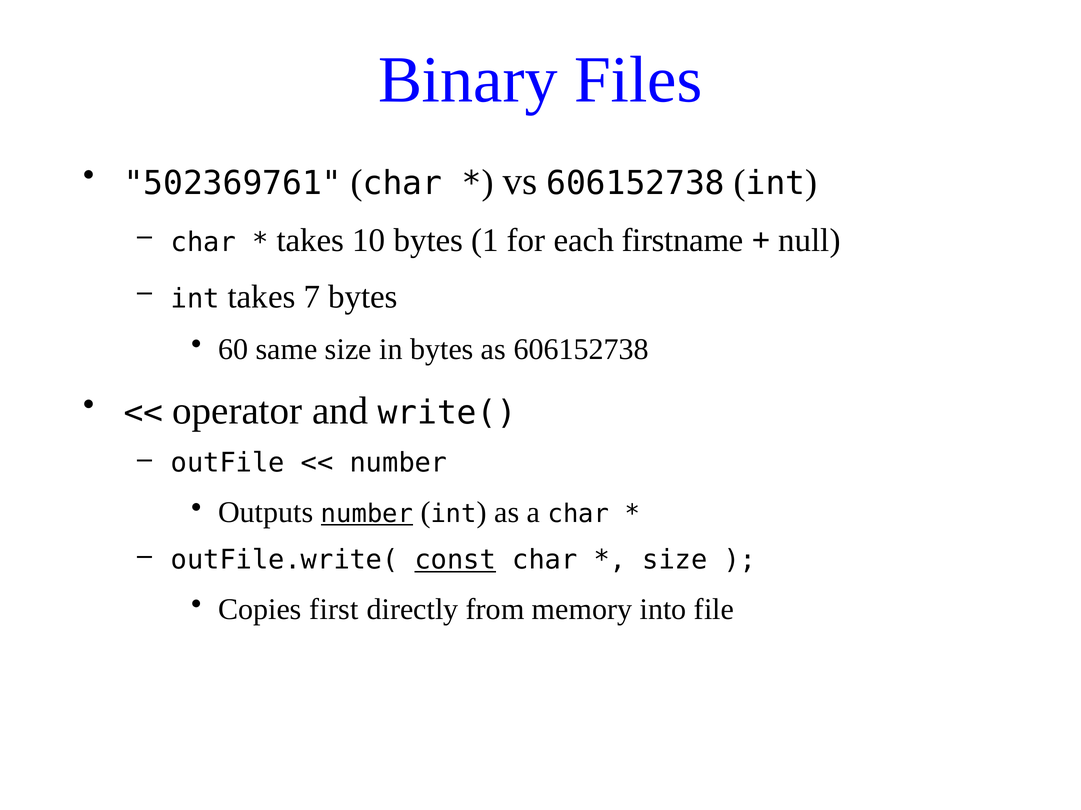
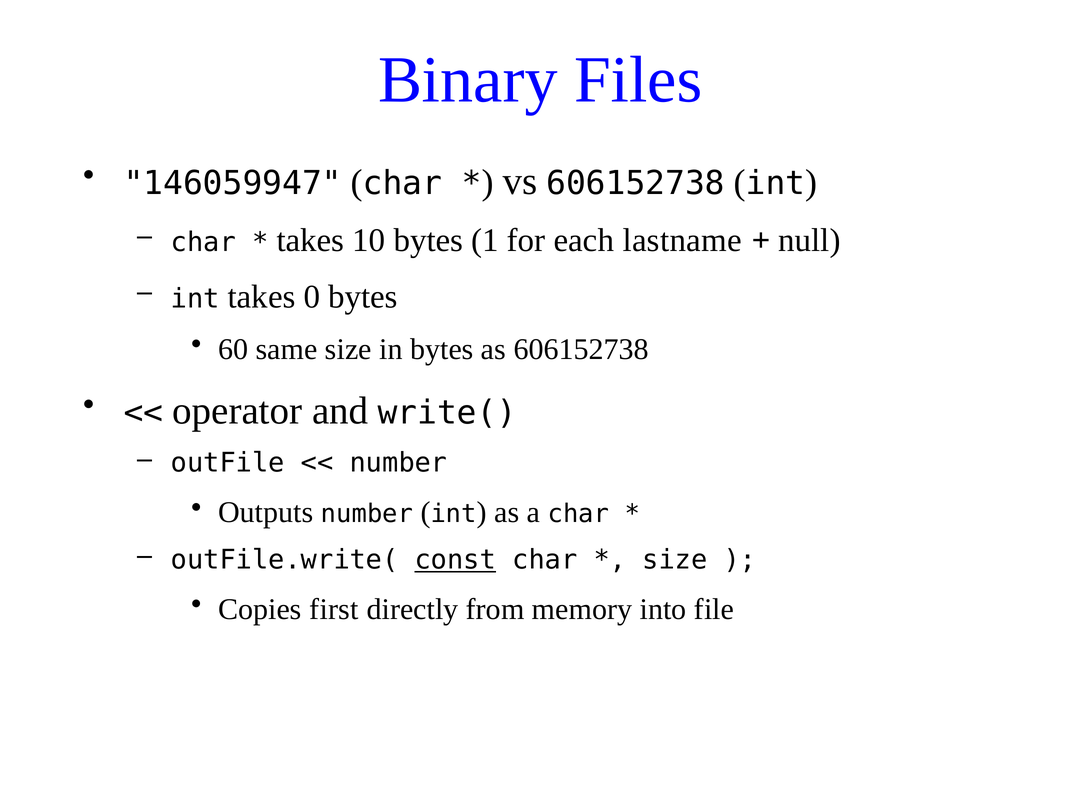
502369761: 502369761 -> 146059947 (233, 183)
firstname: firstname -> lastname (682, 241)
7: 7 -> 0 (312, 297)
number underline: present -> none (367, 514)
